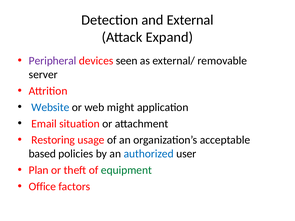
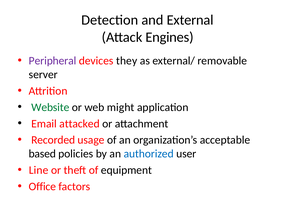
Expand: Expand -> Engines (169, 37)
seen: seen -> they (127, 61)
Website colour: blue -> green (50, 107)
situation: situation -> attacked (80, 124)
Restoring: Restoring -> Recorded (53, 140)
Plan: Plan -> Line (39, 170)
equipment colour: green -> black (126, 170)
